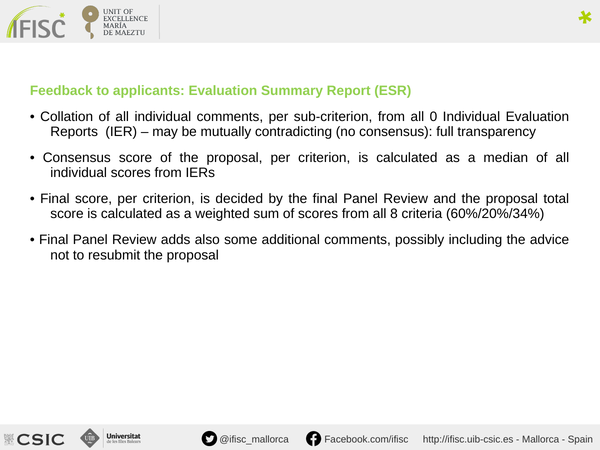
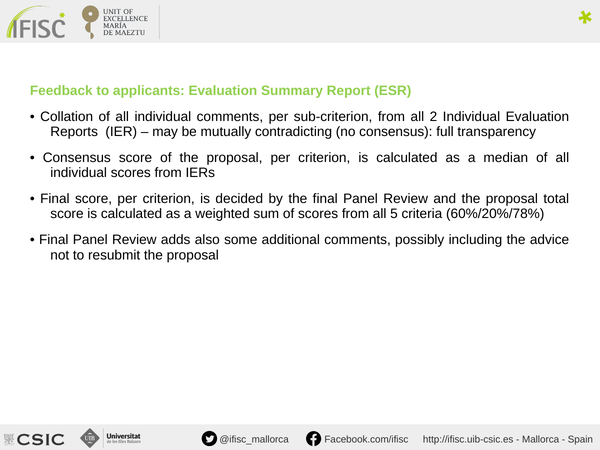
0: 0 -> 2 (433, 117)
8: 8 -> 5 (394, 214)
60%/20%/34%: 60%/20%/34% -> 60%/20%/78% (495, 214)
